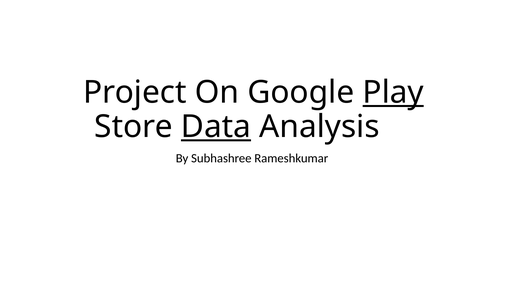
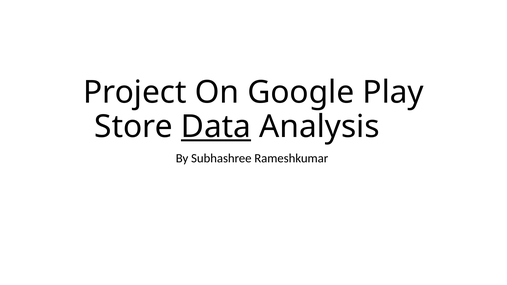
Play underline: present -> none (393, 93)
